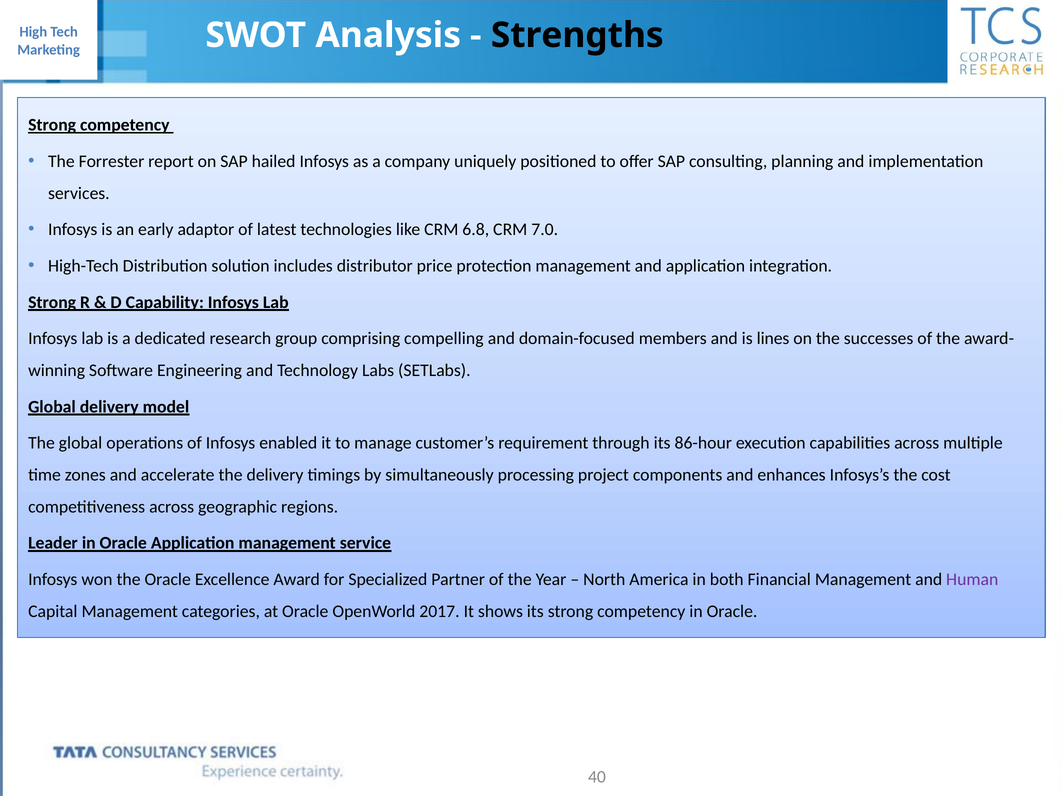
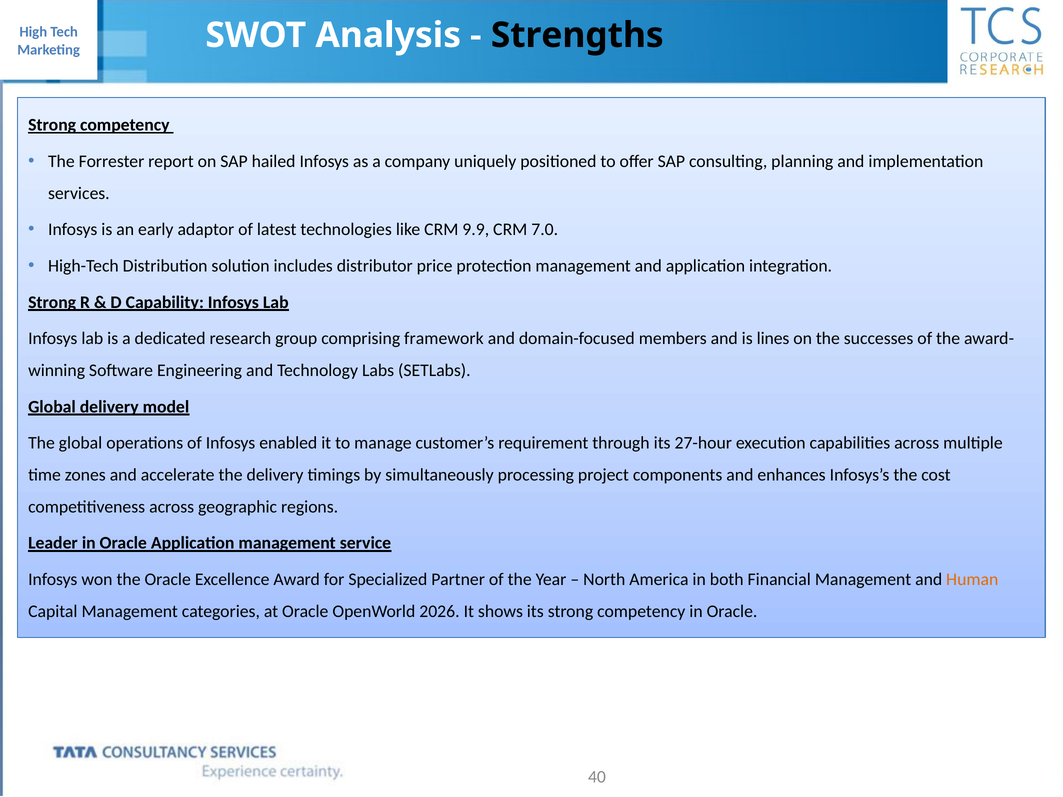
6.8: 6.8 -> 9.9 (476, 230)
compelling: compelling -> framework (444, 339)
86-hour: 86-hour -> 27-hour (703, 443)
Human colour: purple -> orange (972, 580)
2017: 2017 -> 2026 (439, 611)
